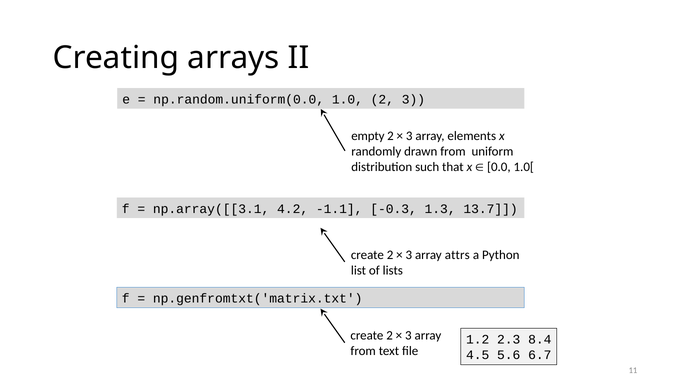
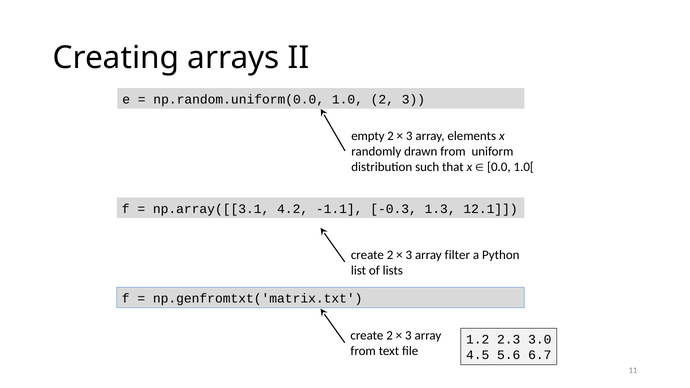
13.7: 13.7 -> 12.1 (491, 209)
attrs: attrs -> filter (457, 255)
8.4: 8.4 -> 3.0 (540, 340)
